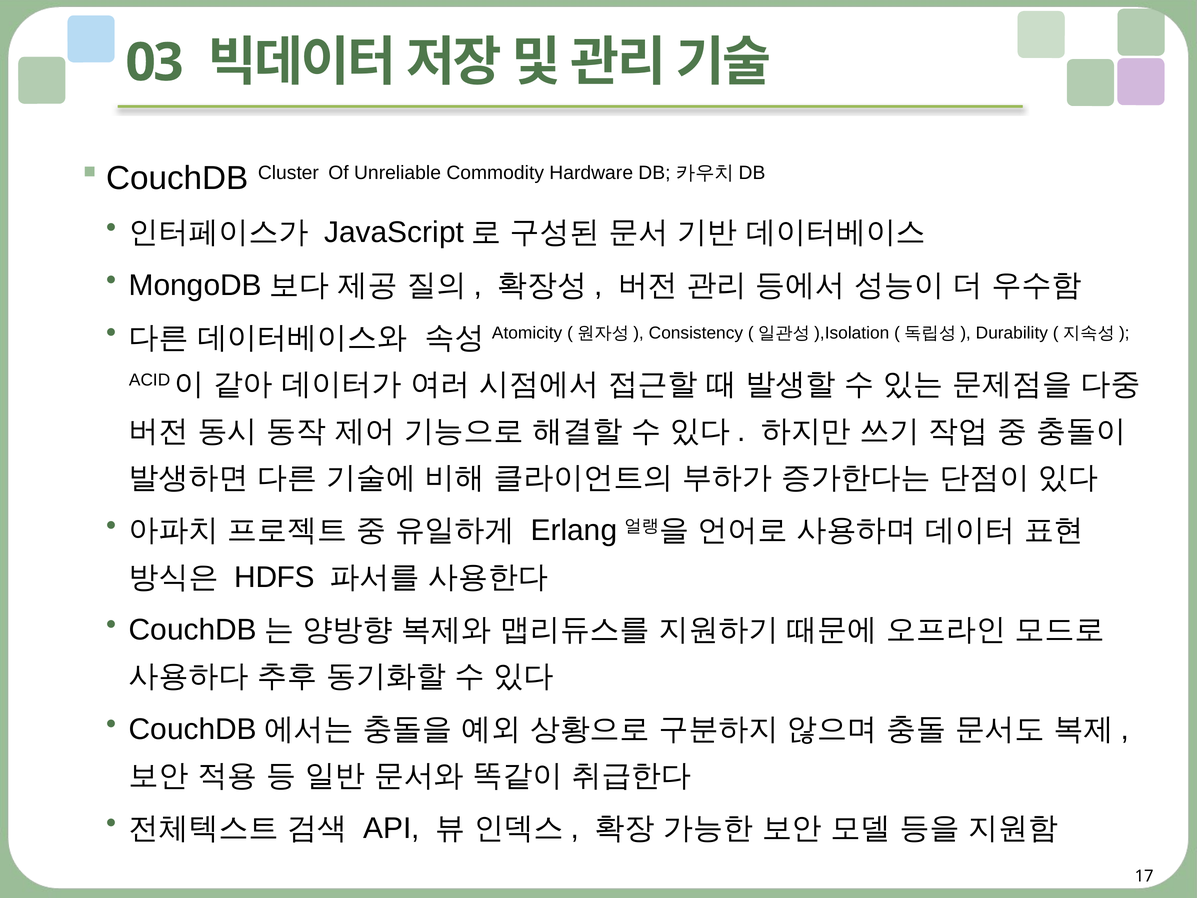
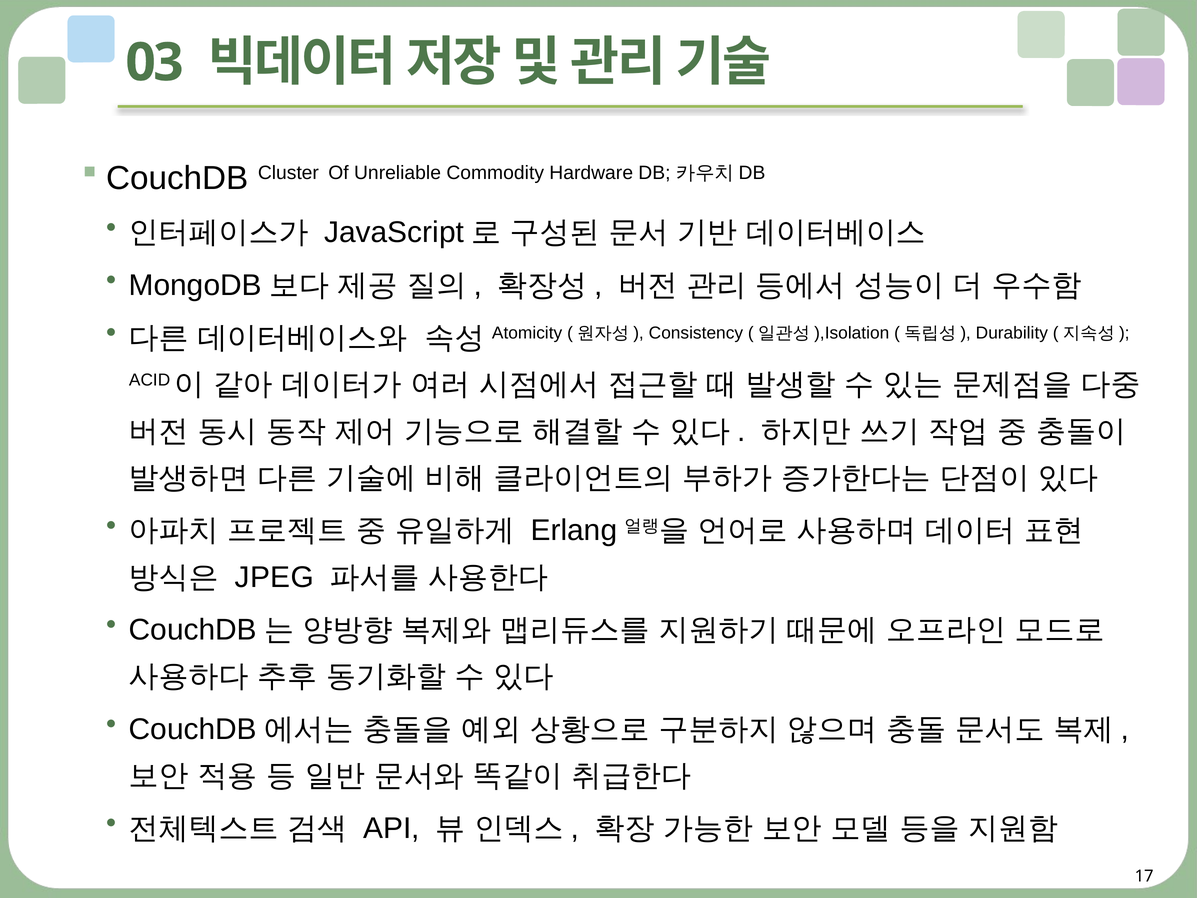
HDFS: HDFS -> JPEG (274, 577)
